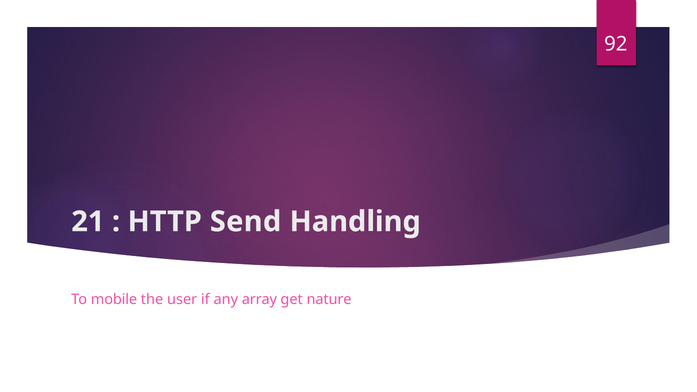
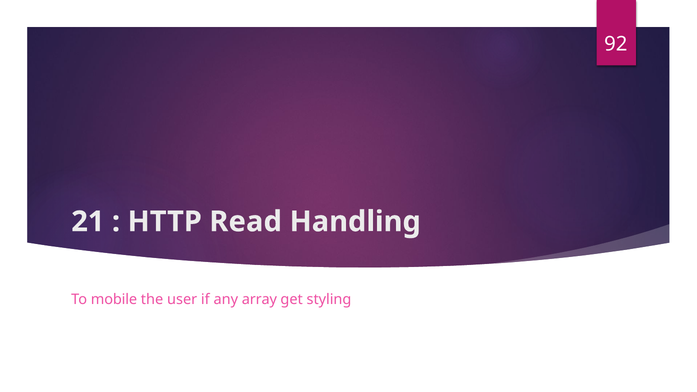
Send: Send -> Read (246, 222)
nature: nature -> styling (329, 300)
